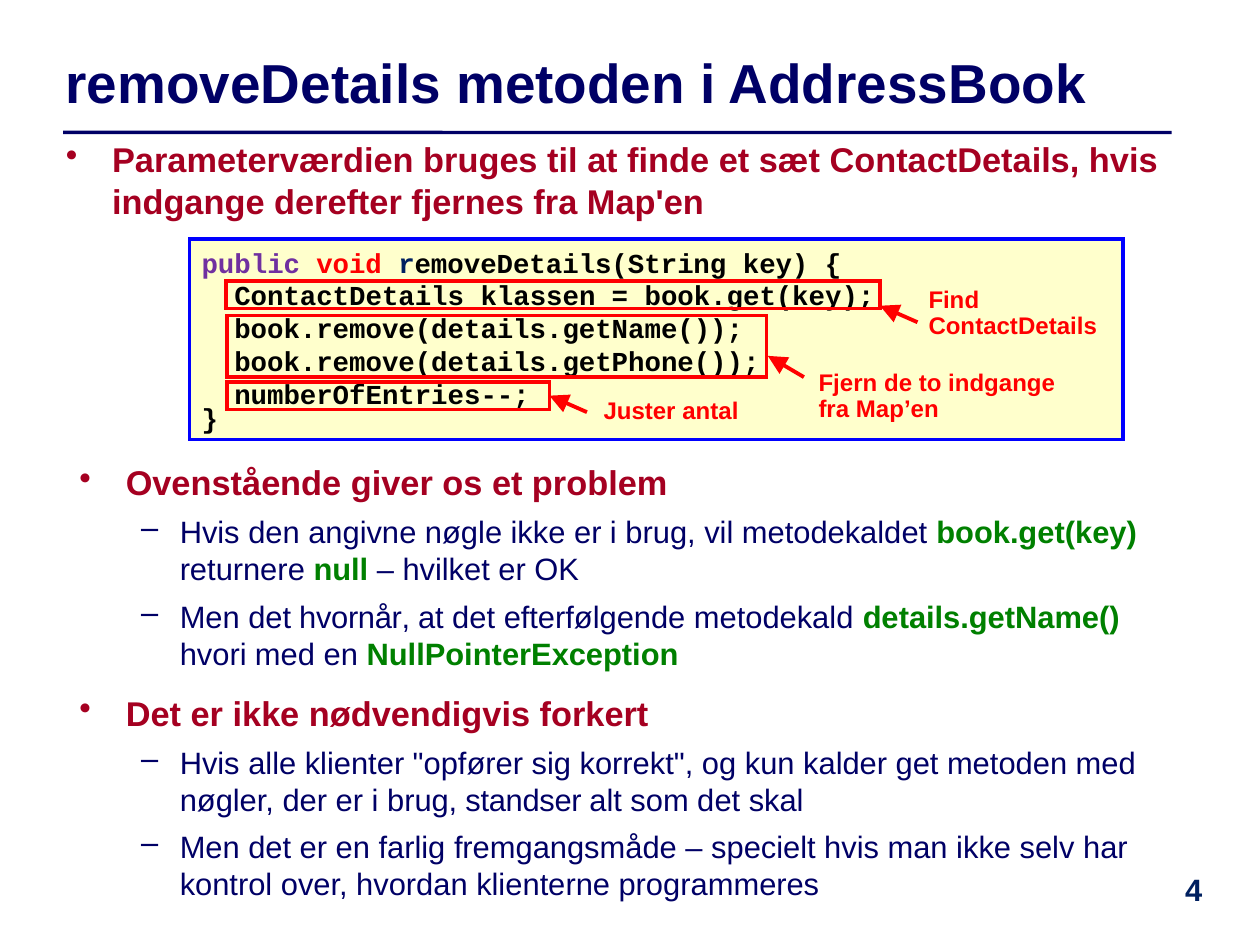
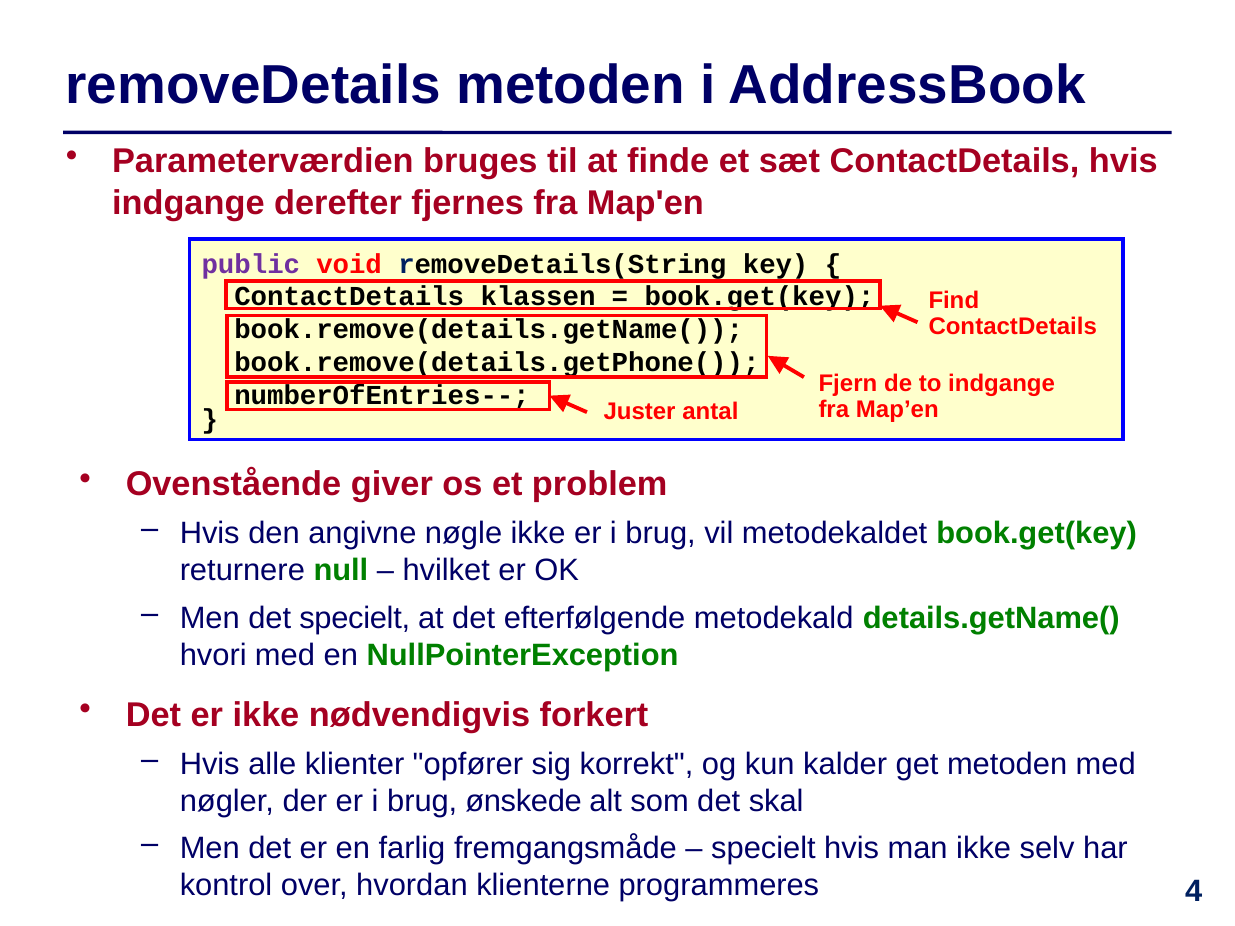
det hvornår: hvornår -> specielt (355, 618)
standser: standser -> ønskede (524, 801)
